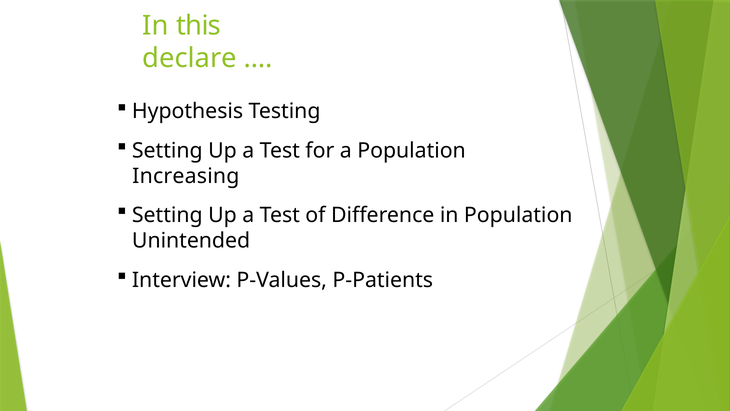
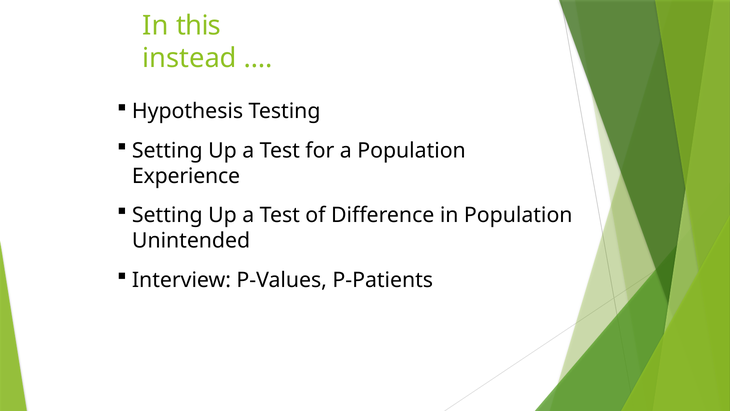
declare: declare -> instead (190, 58)
Increasing: Increasing -> Experience (186, 176)
